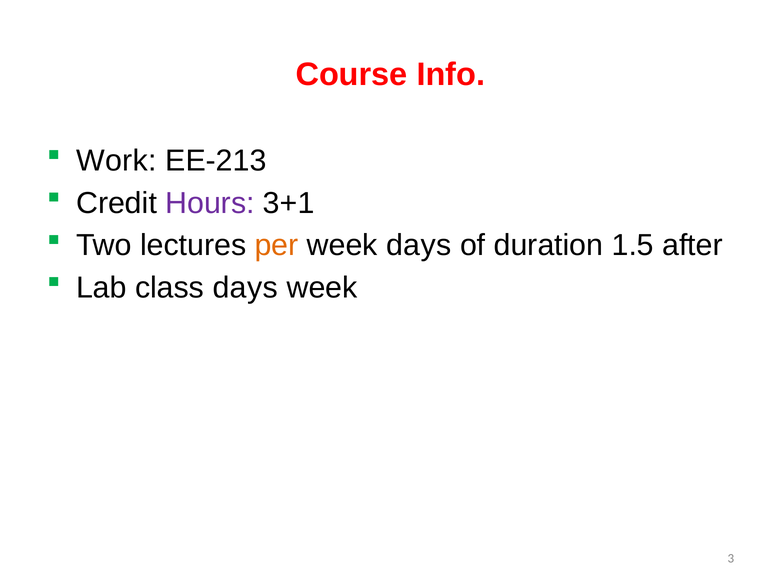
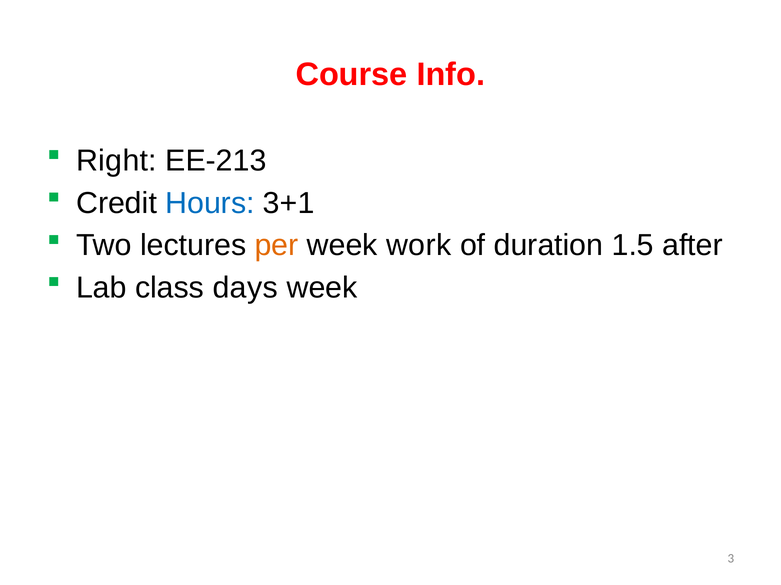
Work: Work -> Right (116, 161)
Hours colour: purple -> blue (210, 203)
week days: days -> work (419, 246)
